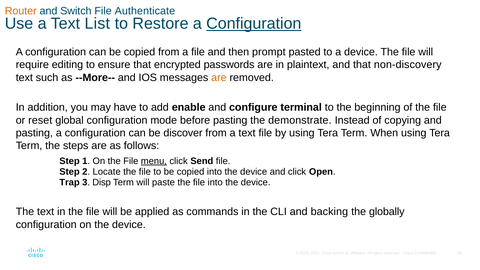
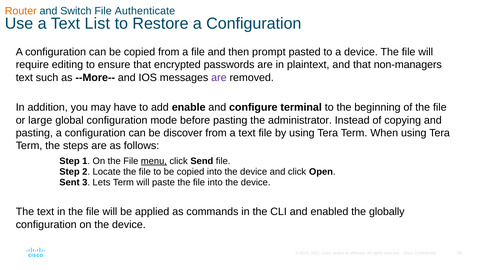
Configuration underline: present -> none (254, 24)
non-discovery: non-discovery -> non-managers (408, 65)
are colour: orange -> purple (219, 78)
reset: reset -> large (40, 120)
demonstrate: demonstrate -> administrator (300, 120)
Trap: Trap -> Sent (70, 182)
Disp: Disp -> Lets (101, 182)
backing: backing -> enabled (329, 212)
